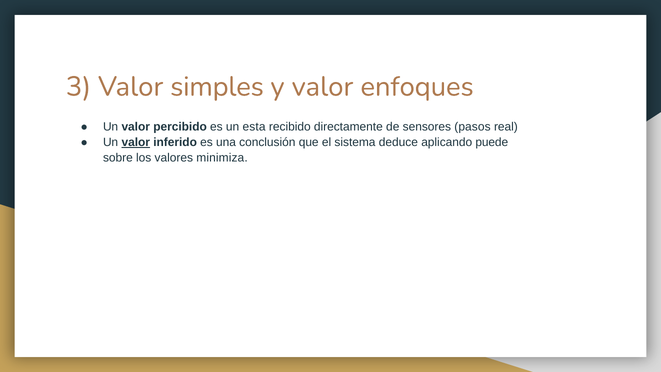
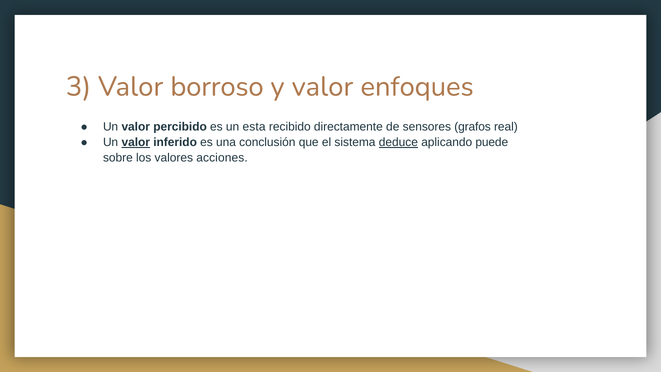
simples: simples -> borroso (217, 87)
pasos: pasos -> grafos (473, 127)
deduce underline: none -> present (398, 142)
minimiza: minimiza -> acciones (222, 158)
